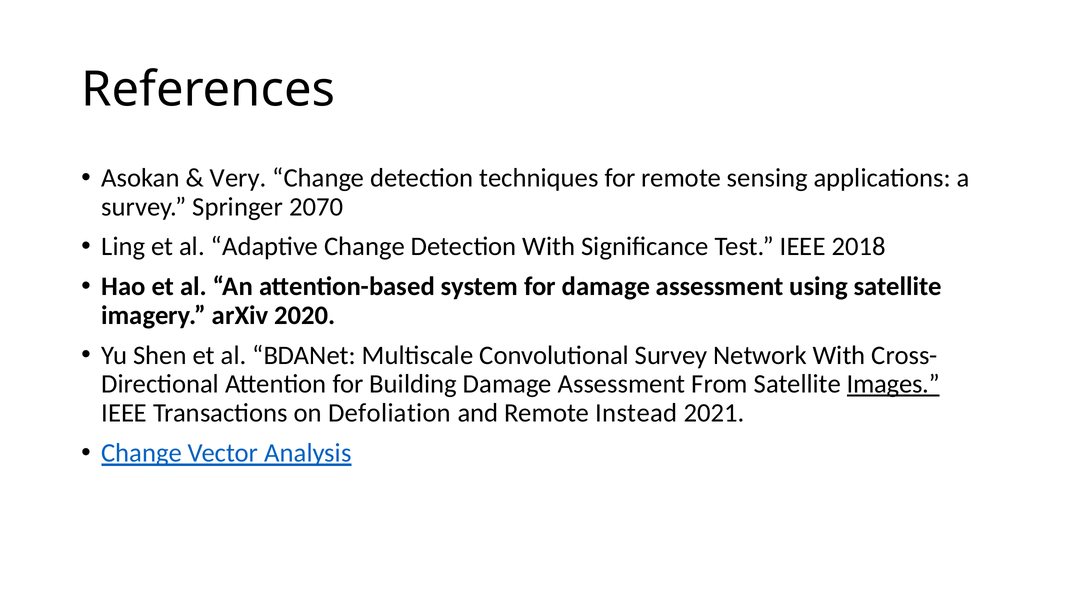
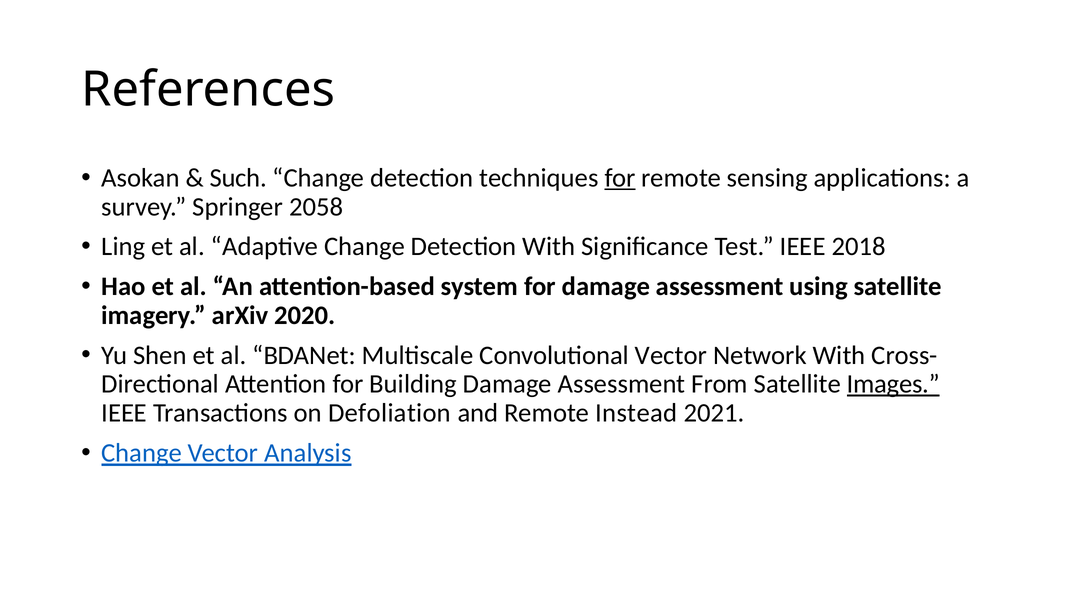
Very: Very -> Such (238, 178)
for underline: none -> present (620, 178)
2070: 2070 -> 2058 (316, 207)
Convolutional Survey: Survey -> Vector (671, 355)
